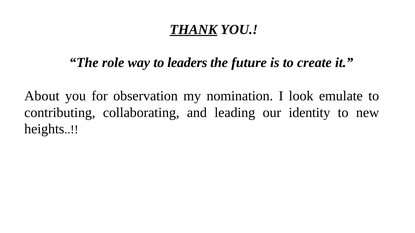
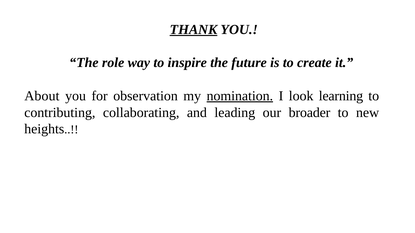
leaders: leaders -> inspire (187, 63)
nomination underline: none -> present (240, 96)
emulate: emulate -> learning (341, 96)
identity: identity -> broader (310, 113)
